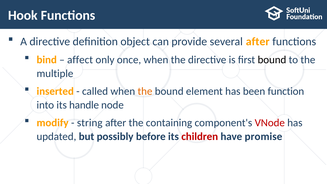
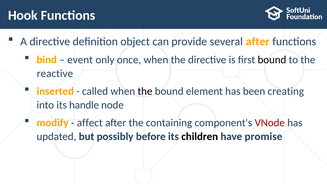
affect: affect -> event (80, 60)
multiple: multiple -> reactive (55, 73)
the colour: orange -> black (145, 91)
function: function -> creating (286, 91)
string: string -> affect (90, 123)
children colour: red -> black (200, 137)
